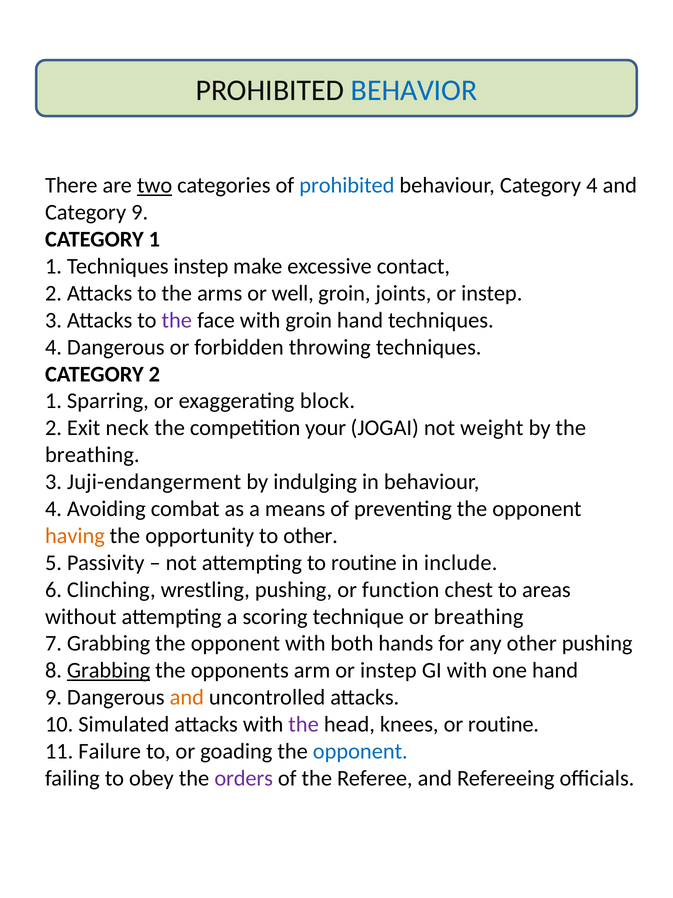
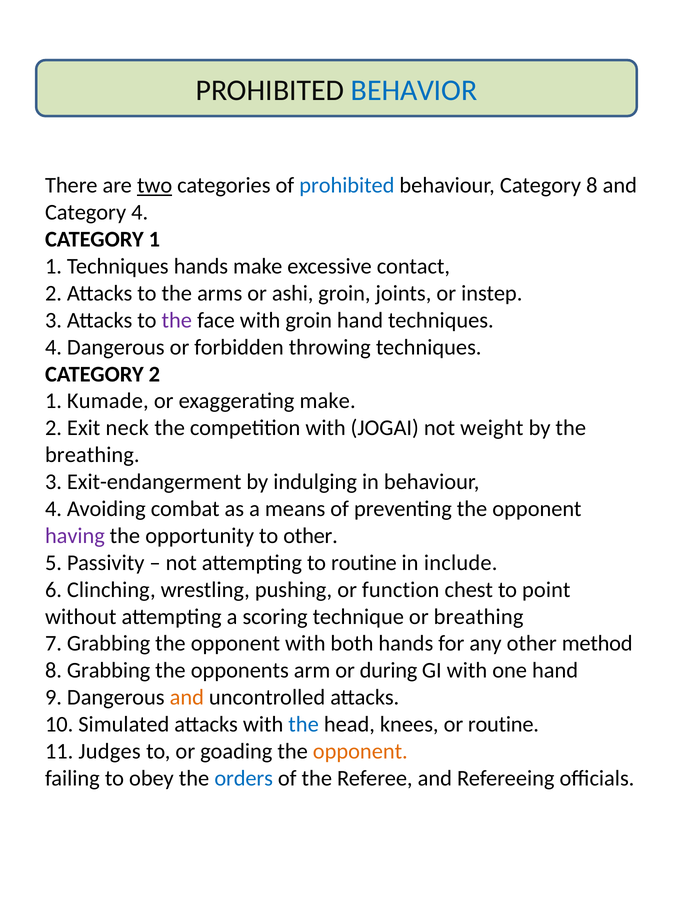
Category 4: 4 -> 8 (592, 185)
Category 9: 9 -> 4 (140, 212)
Techniques instep: instep -> hands (201, 266)
well: well -> ashi (293, 293)
Sparring: Sparring -> Kumade (108, 401)
exaggerating block: block -> make (328, 401)
competition your: your -> with (326, 428)
Juji-endangerment: Juji-endangerment -> Exit-endangerment (154, 482)
having colour: orange -> purple (75, 535)
areas: areas -> point (546, 589)
other pushing: pushing -> method (597, 643)
Grabbing underline: present -> none (109, 670)
arm or instep: instep -> during (389, 670)
the colour: purple -> blue (304, 724)
Failure: Failure -> Judges (110, 751)
opponent colour: blue -> orange (360, 751)
orders colour: purple -> blue (244, 778)
